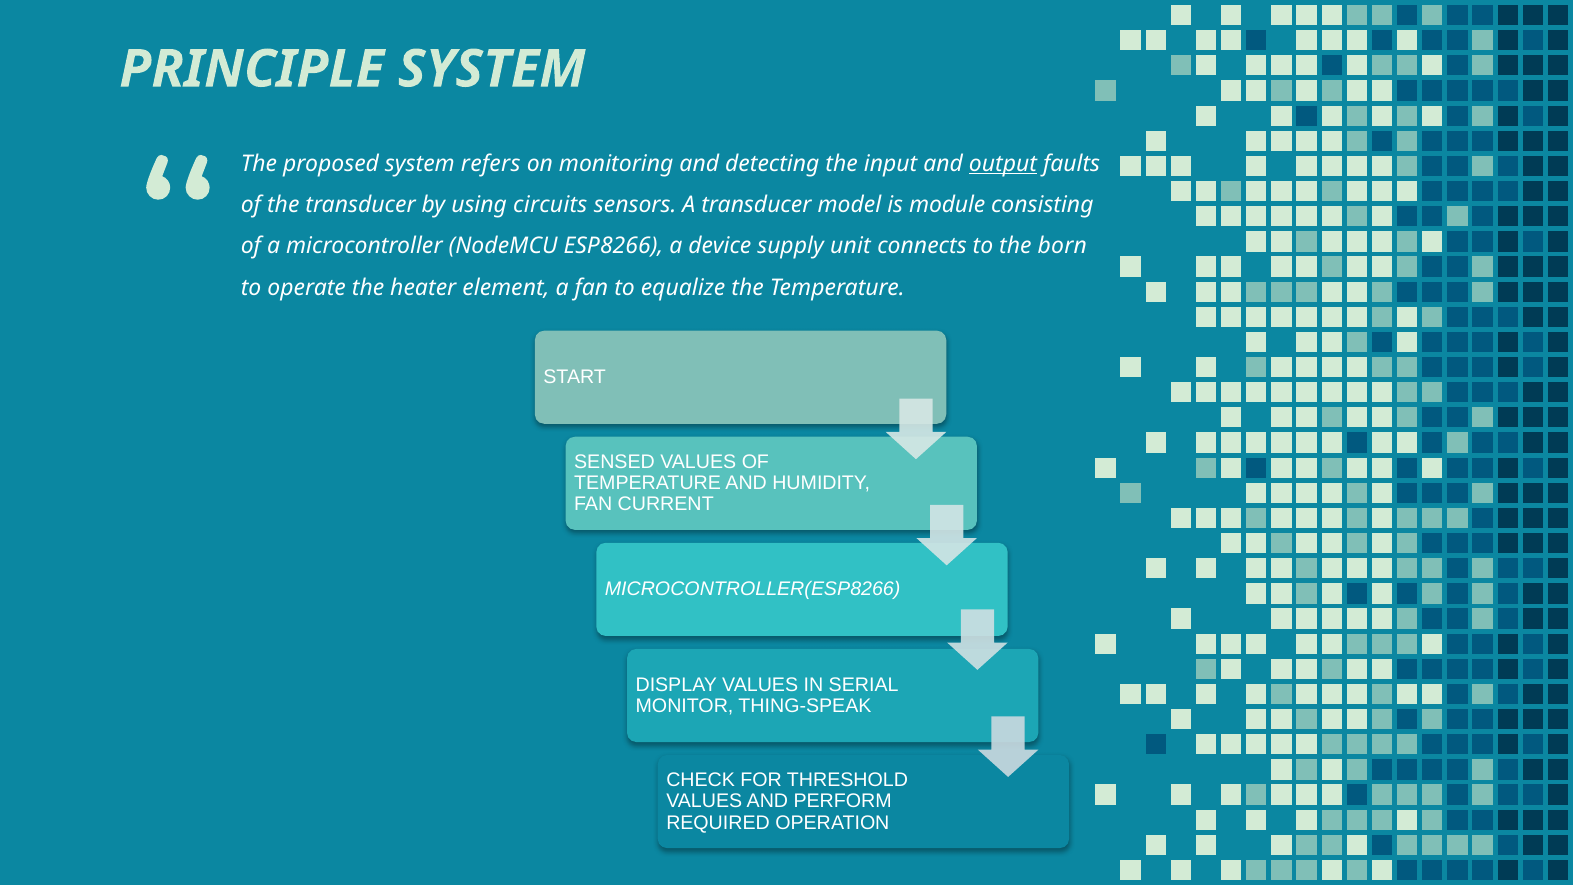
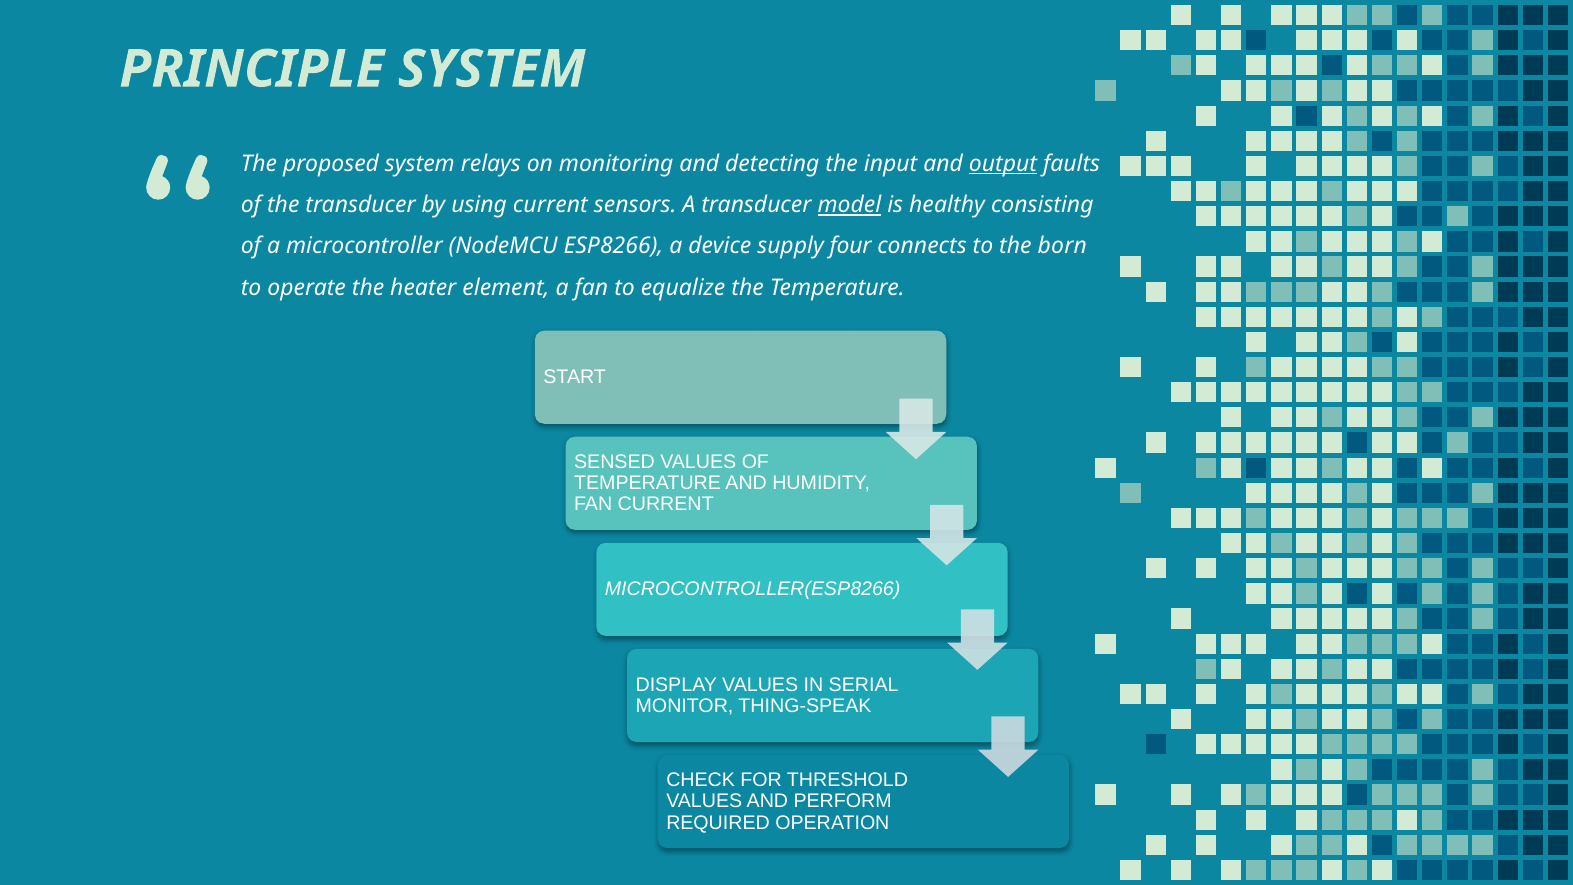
refers: refers -> relays (491, 164)
using circuits: circuits -> current (550, 205)
model underline: none -> present (849, 205)
module: module -> healthy (947, 205)
unit: unit -> four (851, 246)
